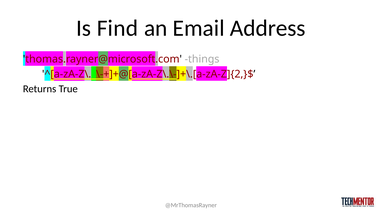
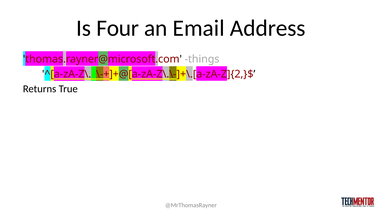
Find: Find -> Four (118, 28)
